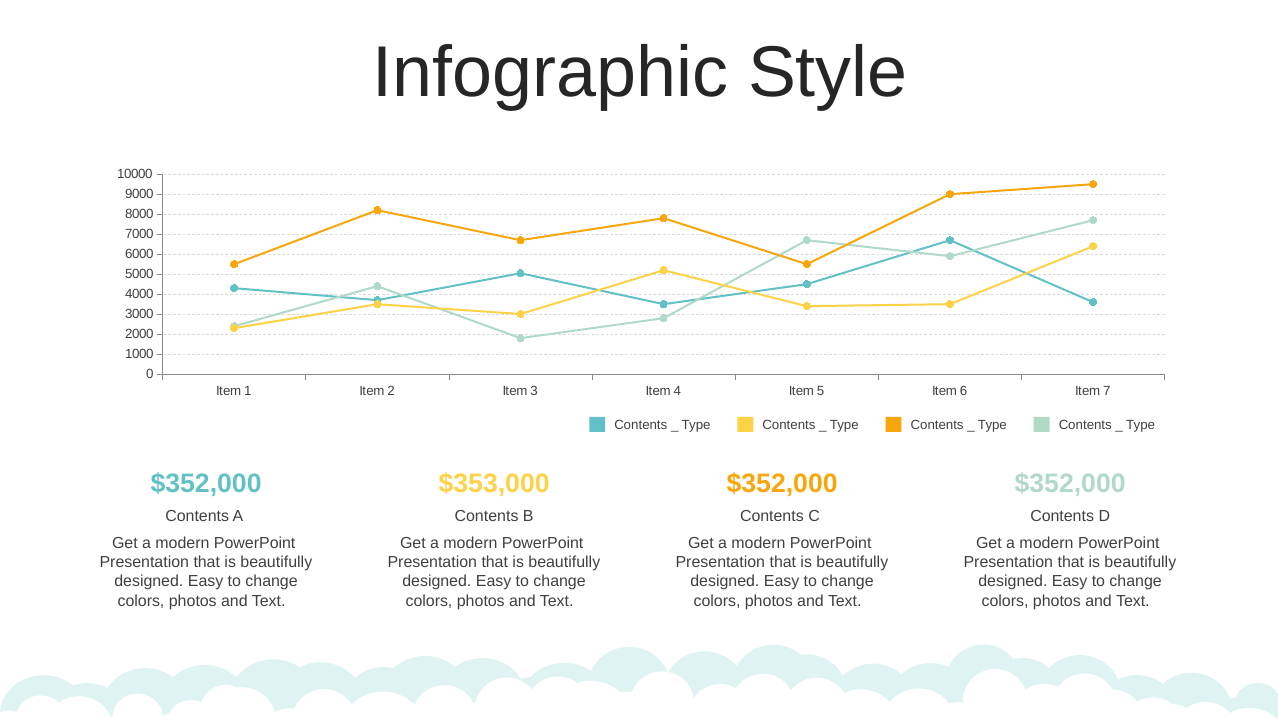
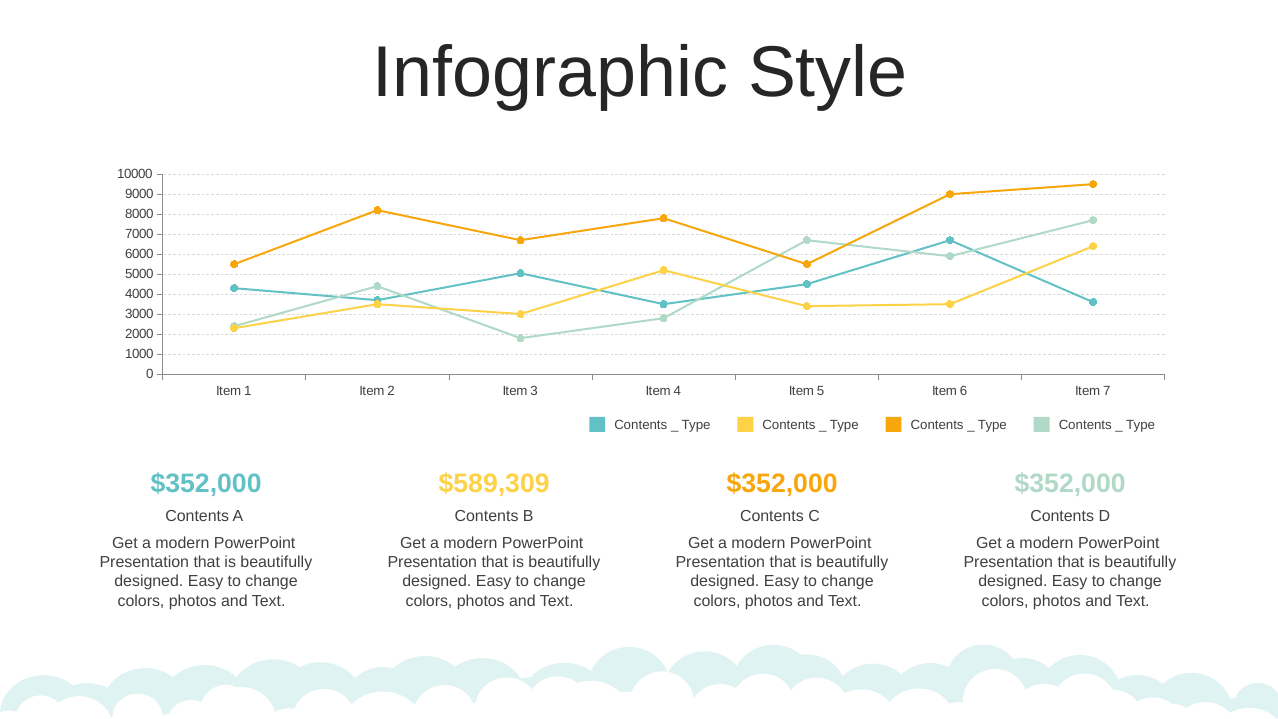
$353,000: $353,000 -> $589,309 (494, 484)
